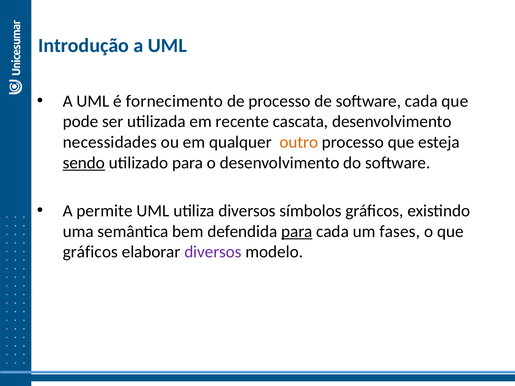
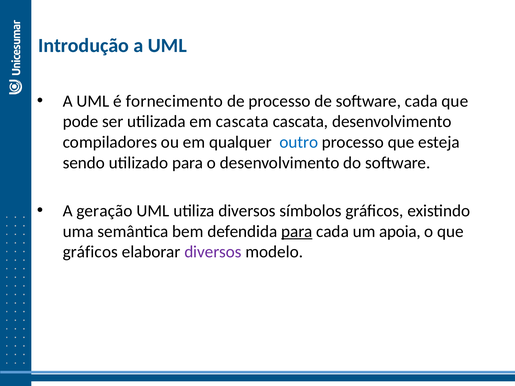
em recente: recente -> cascata (242, 122)
necessidades: necessidades -> compiladores (110, 142)
outro colour: orange -> blue (299, 142)
sendo underline: present -> none (84, 163)
permite: permite -> geração (105, 211)
fases: fases -> apoia (400, 232)
